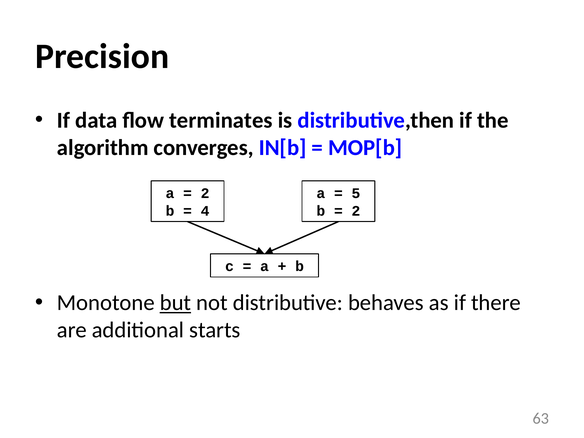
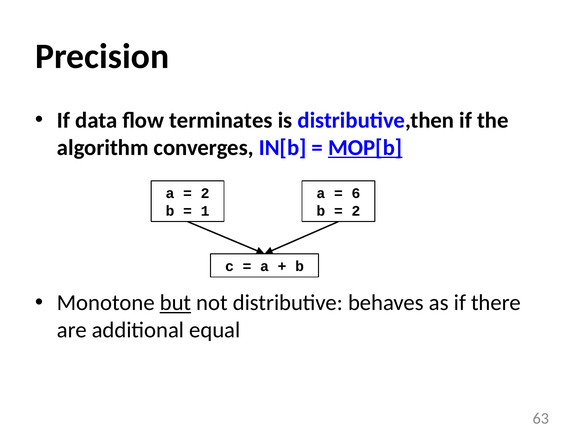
MOP[b underline: none -> present (365, 148)
5: 5 -> 6 (356, 193)
4: 4 -> 1 (205, 211)
starts: starts -> equal (215, 330)
